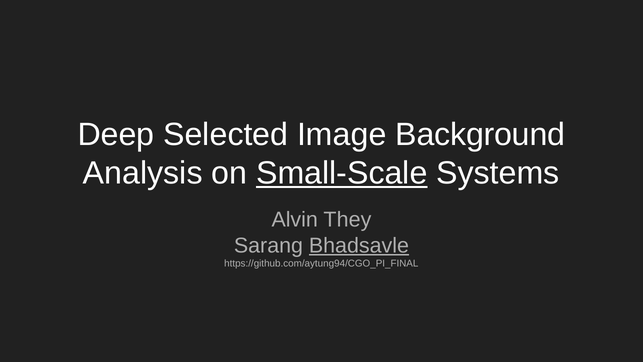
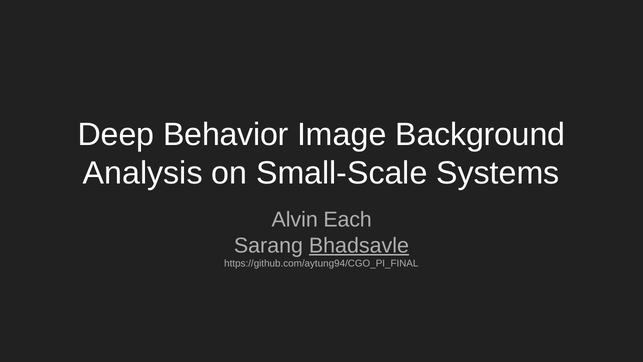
Selected: Selected -> Behavior (226, 135)
Small-Scale underline: present -> none (342, 173)
They: They -> Each (348, 220)
